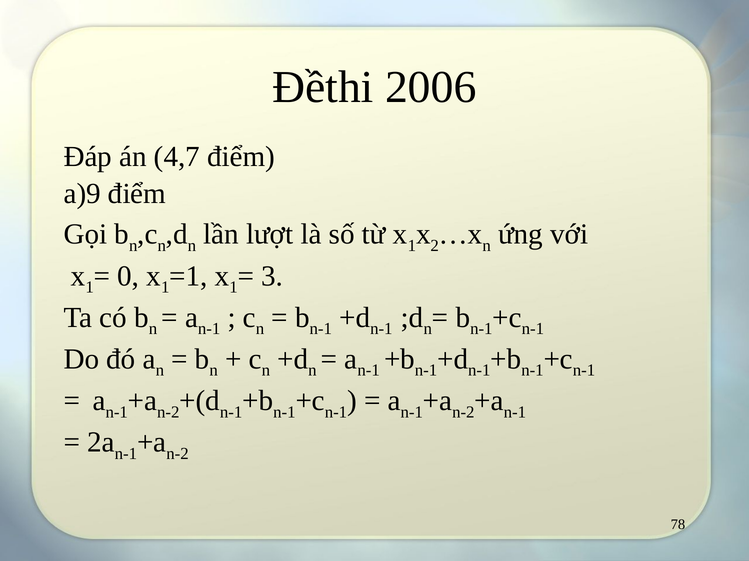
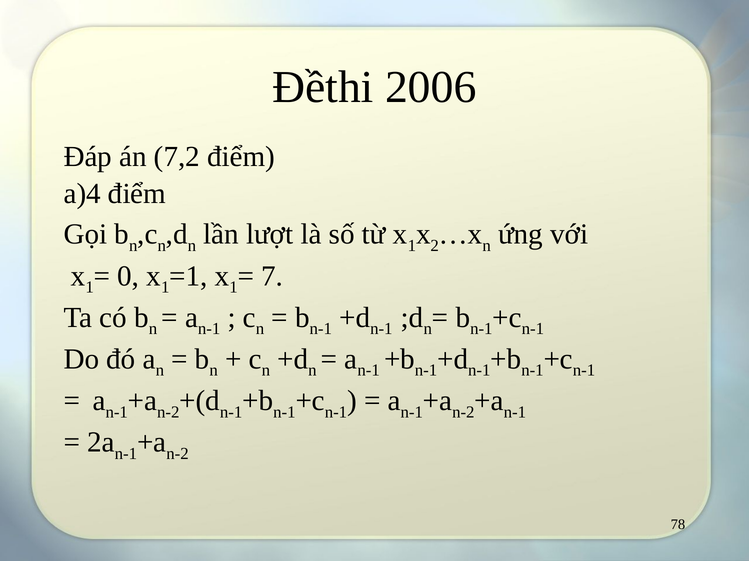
4,7: 4,7 -> 7,2 (177, 157)
a)9: a)9 -> a)4 (82, 194)
3: 3 -> 7 (272, 276)
